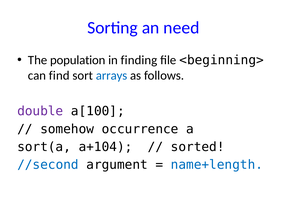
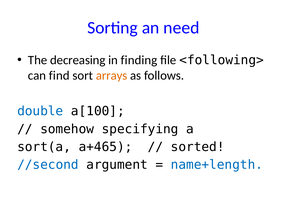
population: population -> decreasing (78, 60)
<beginning>: <beginning> -> <following> (222, 60)
arrays colour: blue -> orange (112, 76)
double colour: purple -> blue (40, 111)
occurrence: occurrence -> specifying (140, 129)
a+104: a+104 -> a+465 (106, 147)
